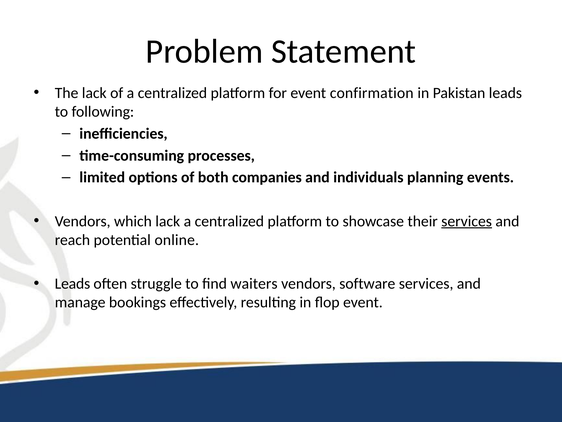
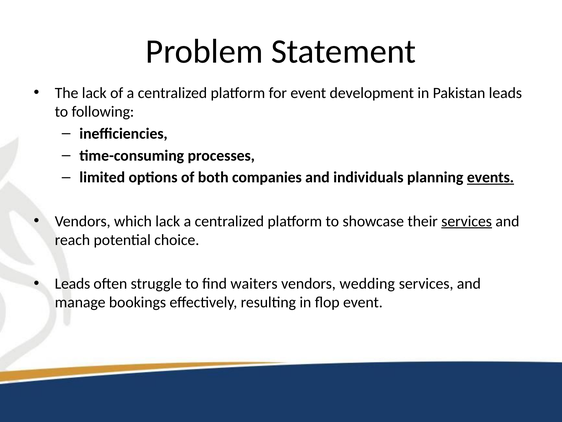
confirmation: confirmation -> development (372, 93)
events underline: none -> present (490, 177)
online: online -> choice (177, 240)
software: software -> wedding (367, 283)
